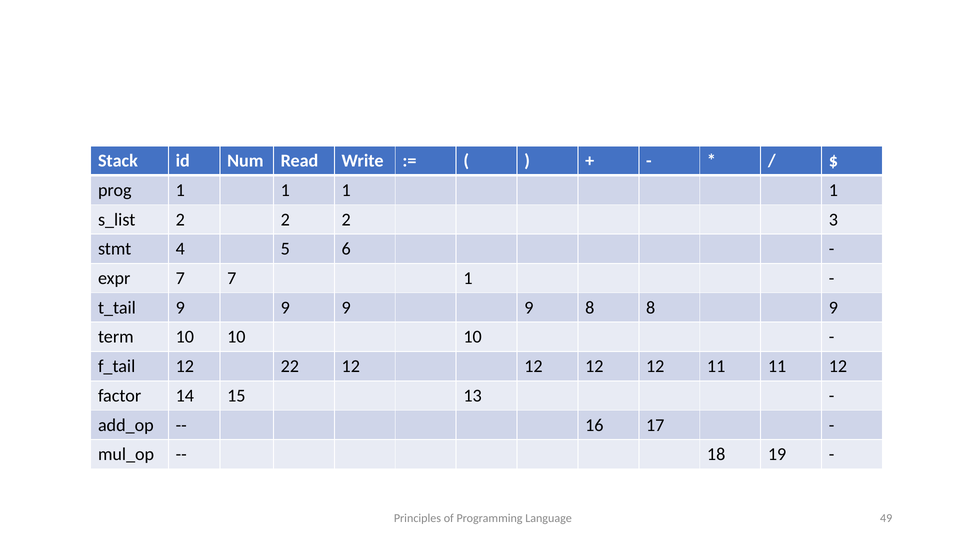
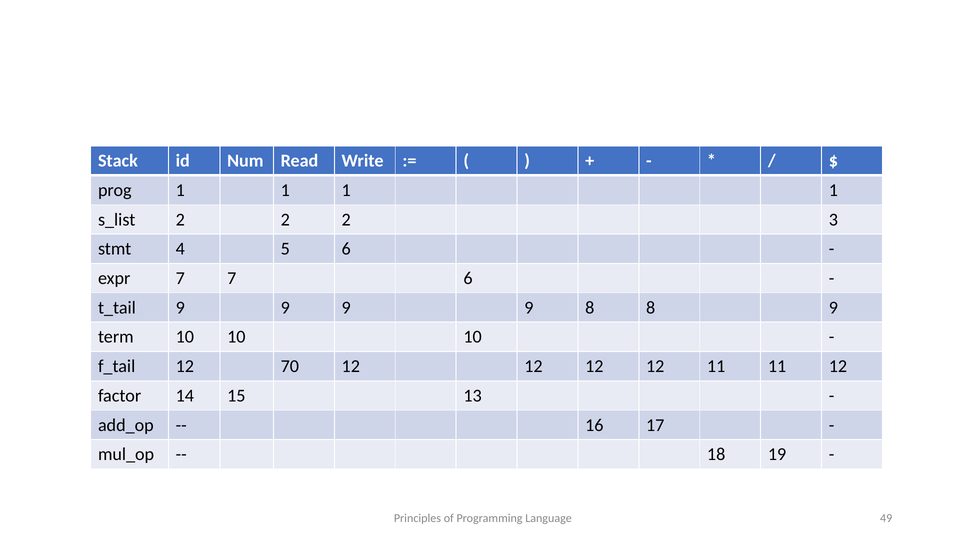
7 1: 1 -> 6 (468, 278)
22: 22 -> 70 (290, 367)
